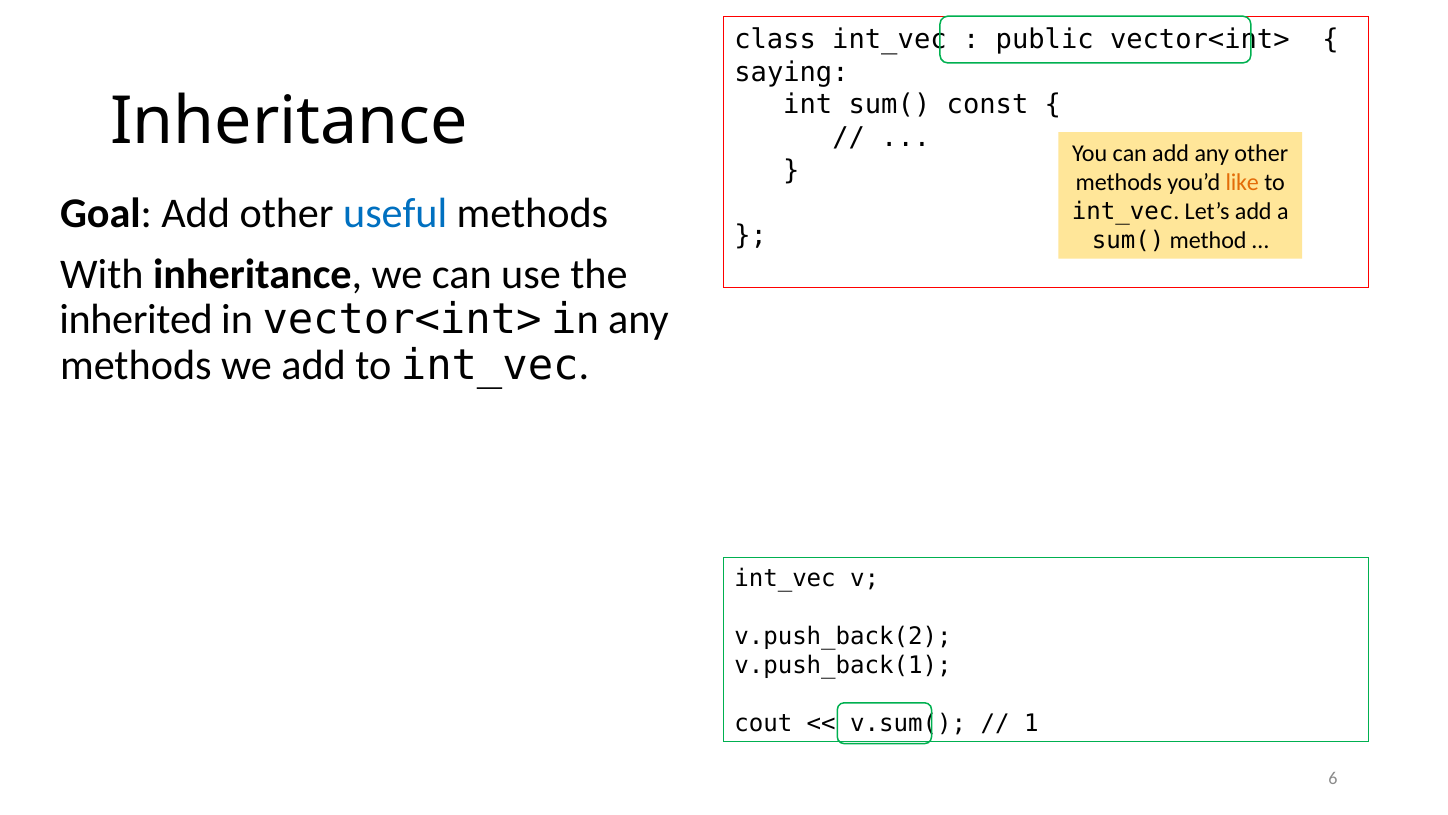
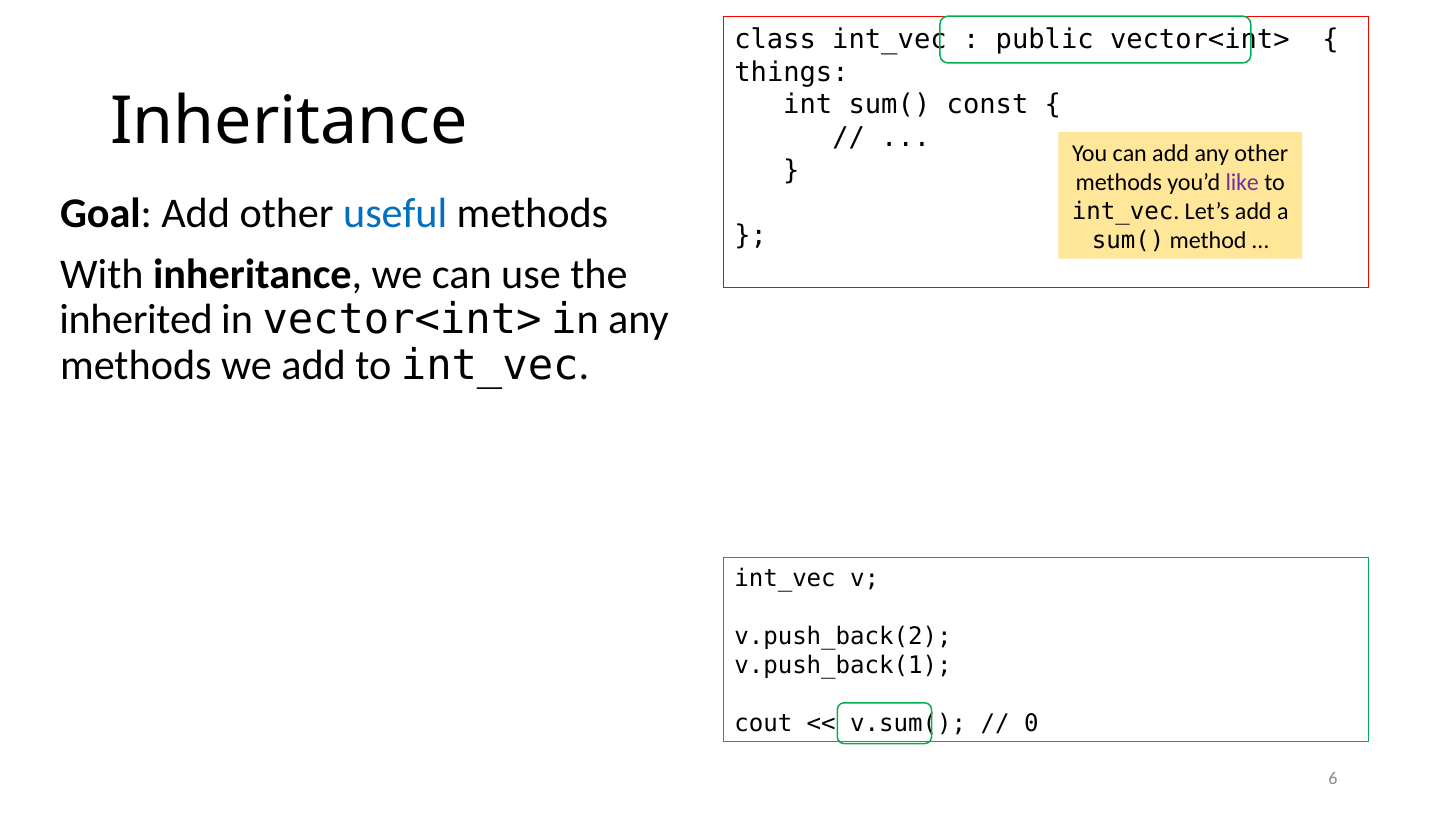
saying: saying -> things (791, 72)
like colour: orange -> purple (1242, 182)
1: 1 -> 0 (1031, 723)
